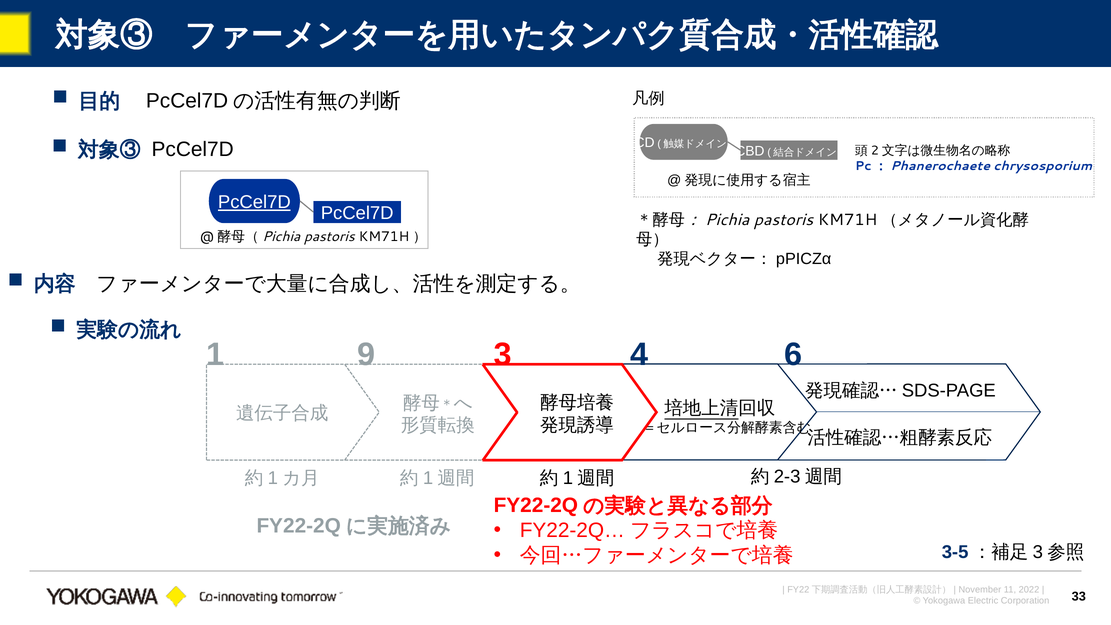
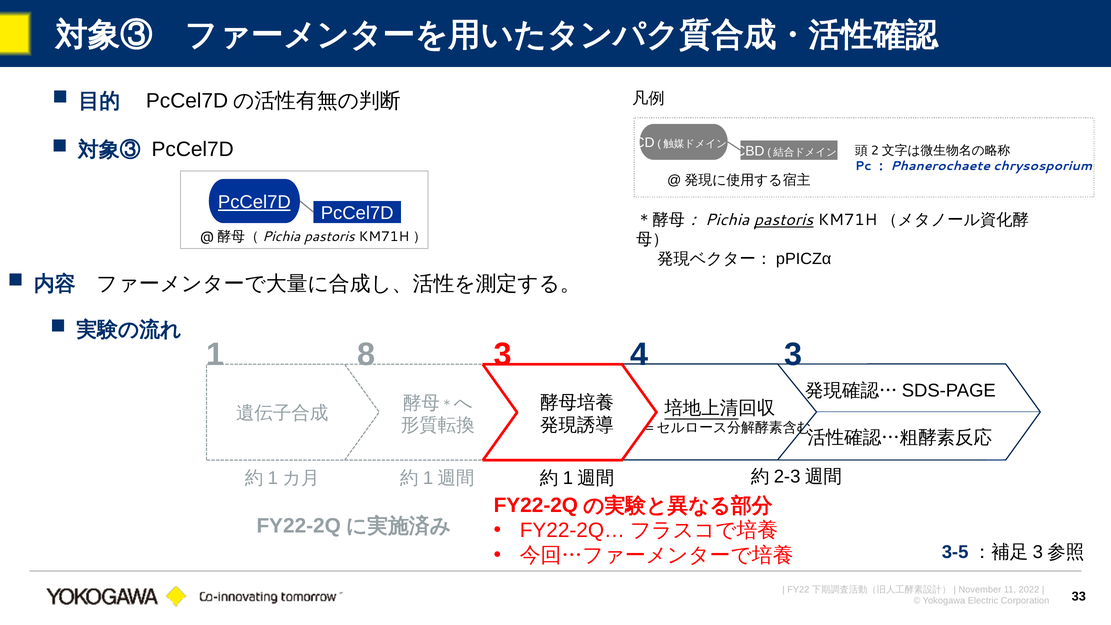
pastoris underline: none -> present (784, 220)
9: 9 -> 8 (366, 355)
4 6: 6 -> 3 (793, 355)
